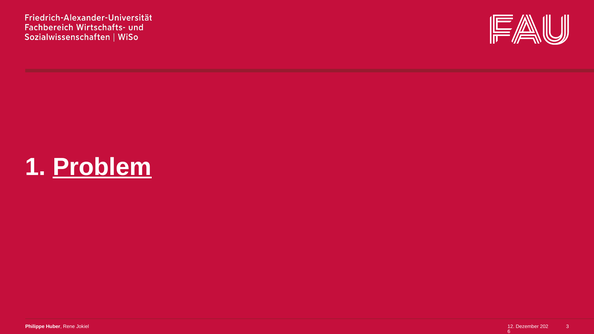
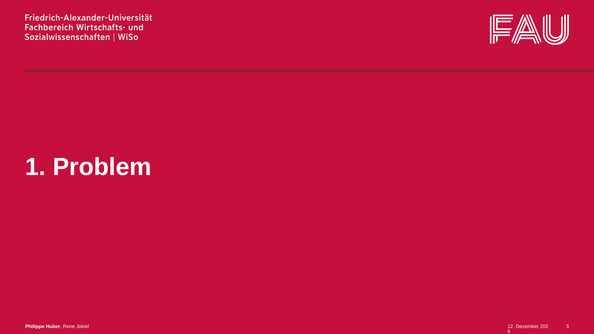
Problem underline: present -> none (102, 167)
